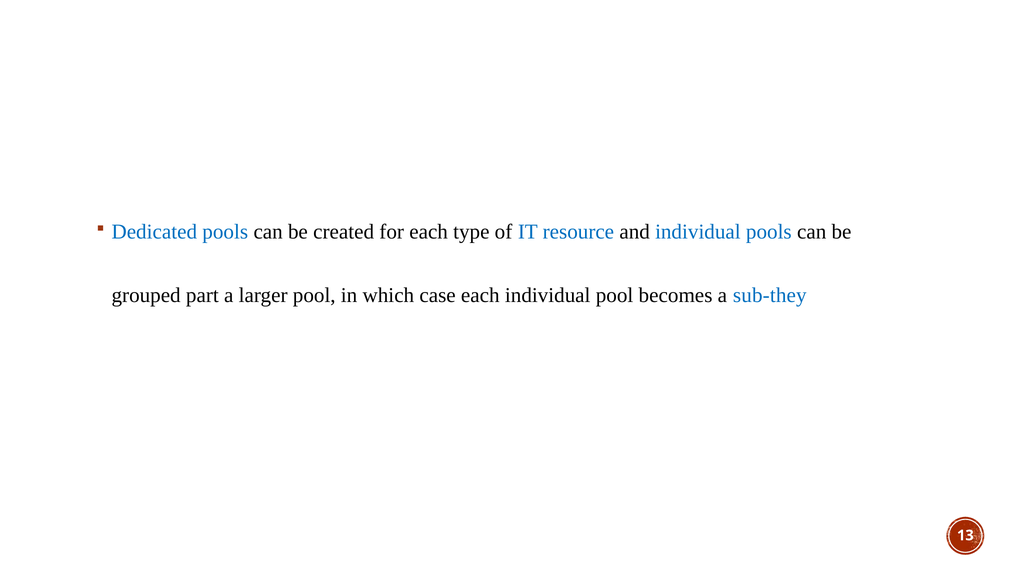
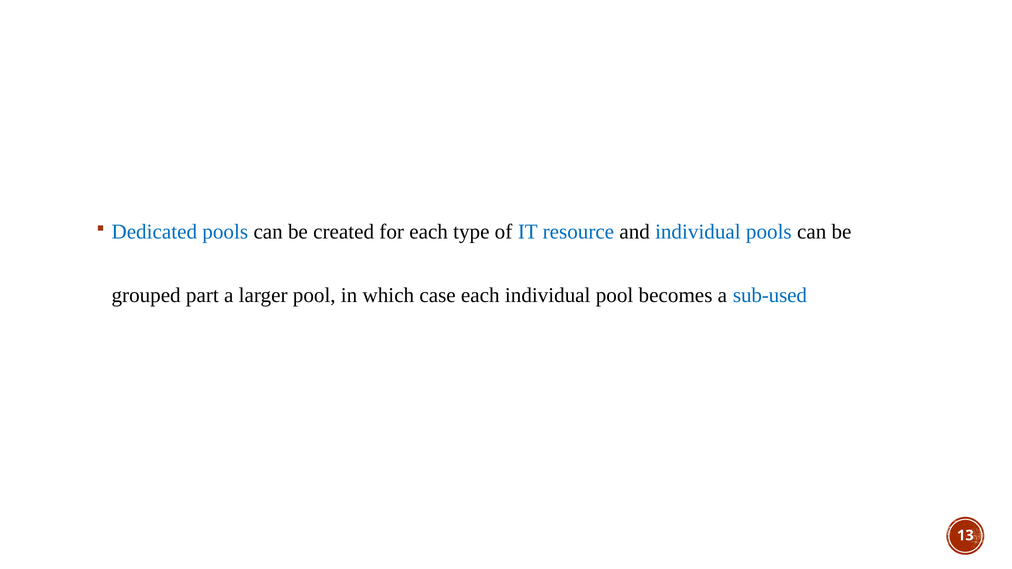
sub-they: sub-they -> sub-used (770, 295)
